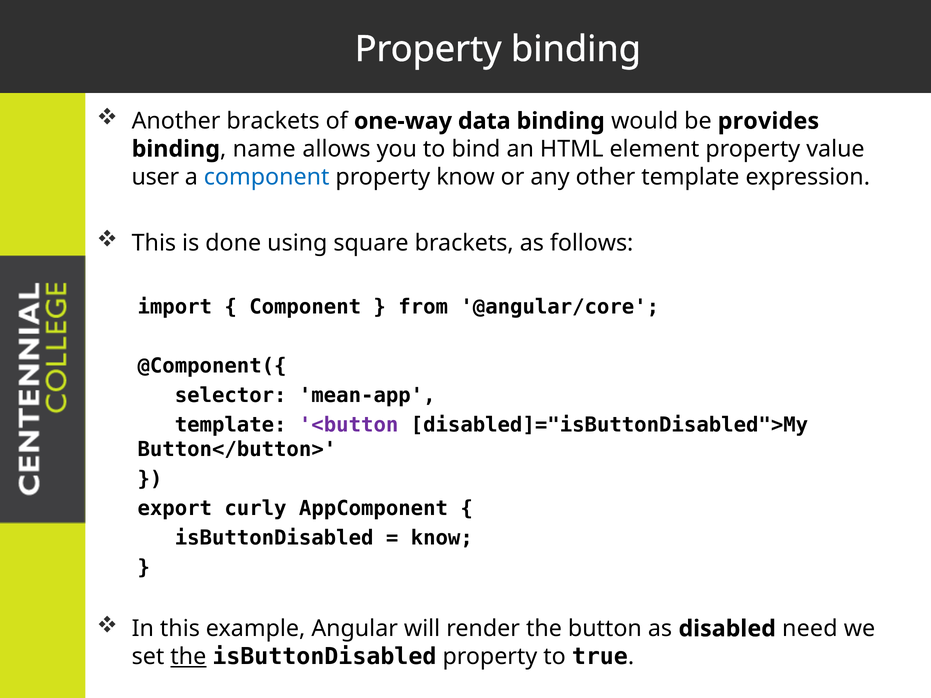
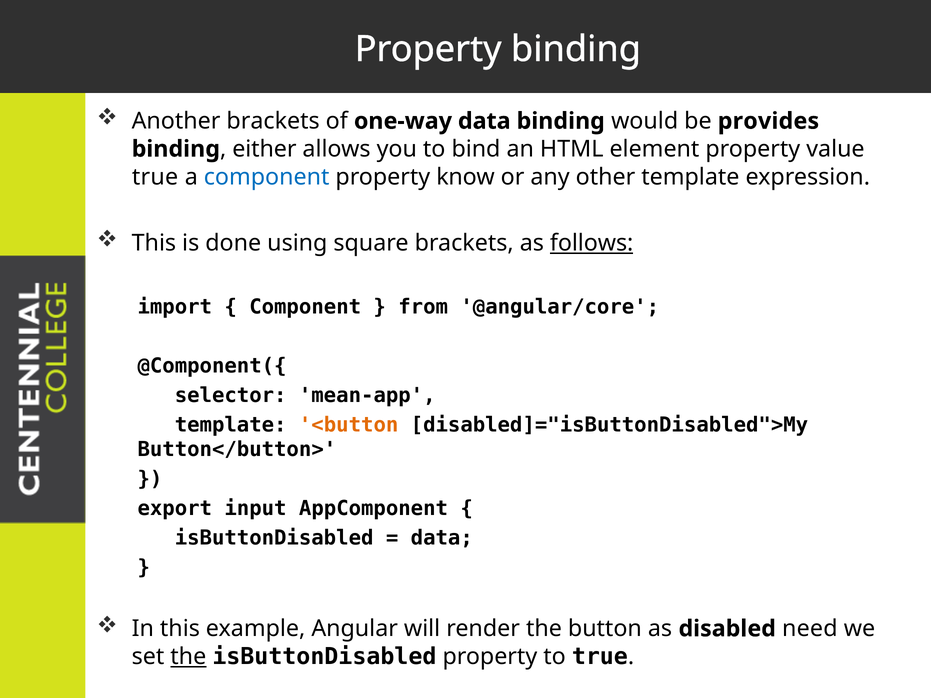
name: name -> either (264, 149)
user: user -> true (155, 177)
follows underline: none -> present (592, 243)
<button colour: purple -> orange (349, 425)
curly: curly -> input (255, 509)
know: know -> data (442, 538)
